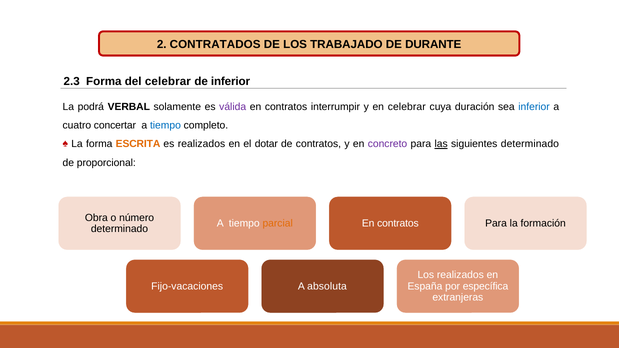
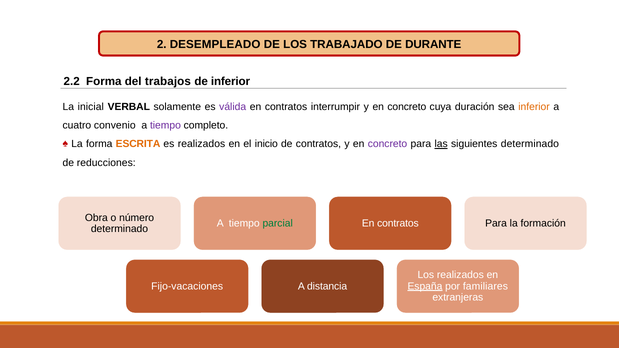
CONTRATADOS: CONTRATADOS -> DESEMPLEADO (215, 44)
2.3: 2.3 -> 2.2 (72, 82)
del celebrar: celebrar -> trabajos (168, 82)
podrá: podrá -> inicial (91, 107)
celebrar: celebrar -> concreto (407, 107)
inferior colour: blue -> orange (534, 107)
concertar: concertar -> convenio (115, 126)
tiempo colour: blue -> purple (165, 126)
dotar: dotar -> inicio (266, 144)
proporcional: proporcional -> reducciones (106, 163)
parcial colour: orange -> green (278, 223)
absoluta: absoluta -> distancia (327, 286)
España underline: none -> present (425, 286)
específica: específica -> familiares (485, 286)
